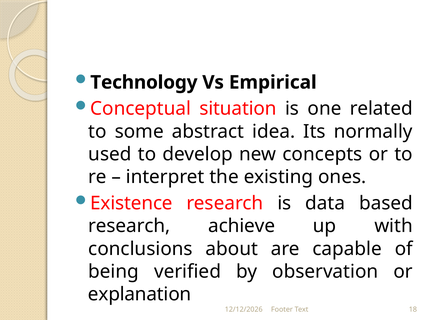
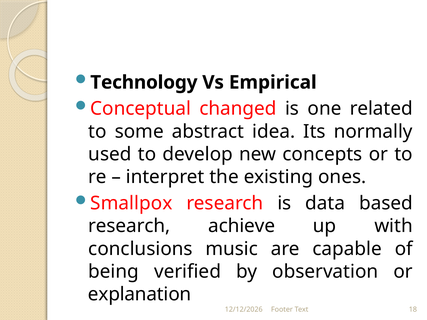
situation: situation -> changed (238, 109)
Existence: Existence -> Smallpox (131, 203)
about: about -> music (232, 249)
